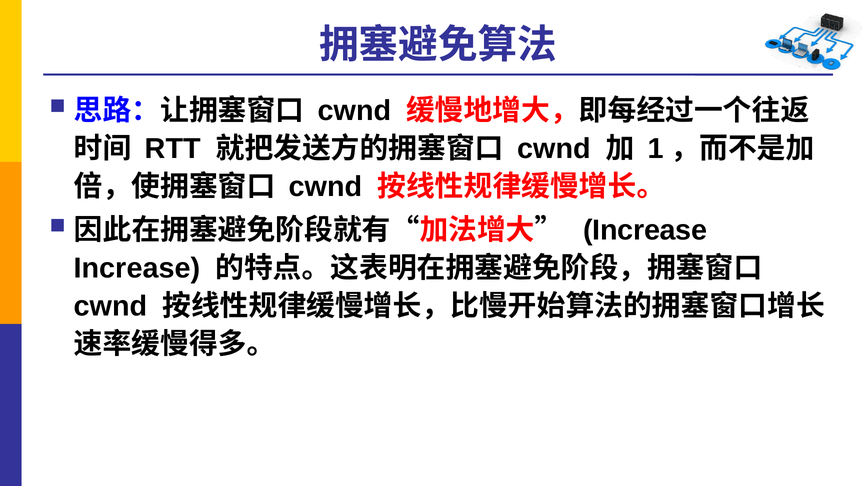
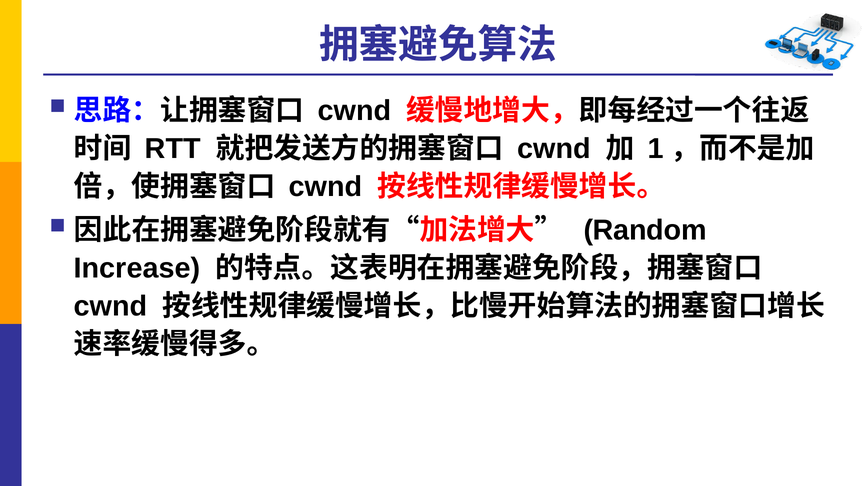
Increase: Increase -> Random (645, 230)
